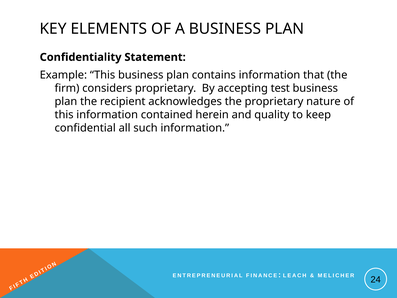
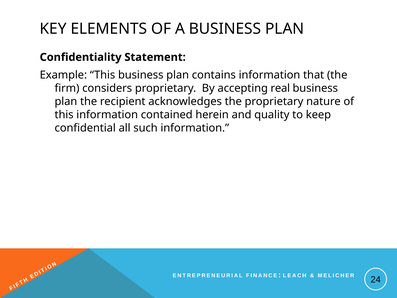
test: test -> real (280, 88)
